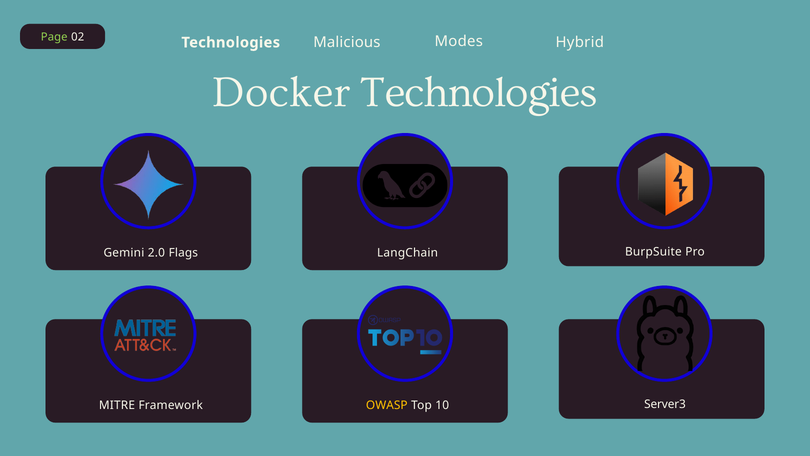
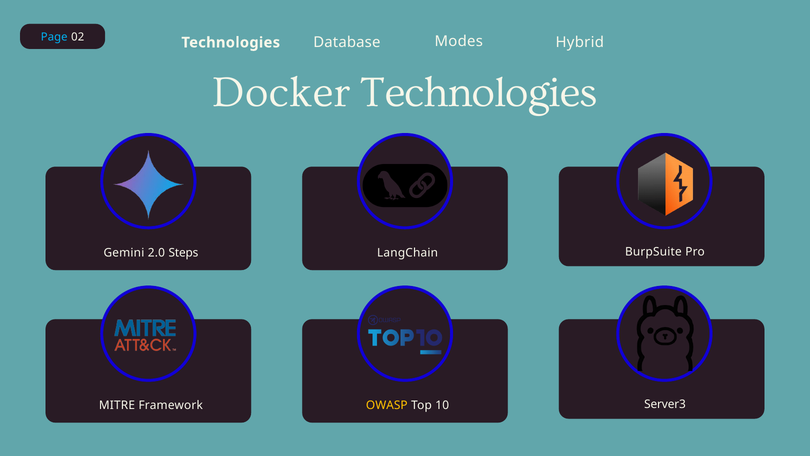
Page colour: light green -> light blue (54, 37)
Malicious: Malicious -> Database (347, 42)
Flags: Flags -> Steps (183, 253)
